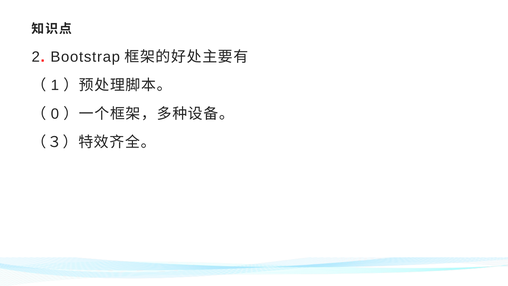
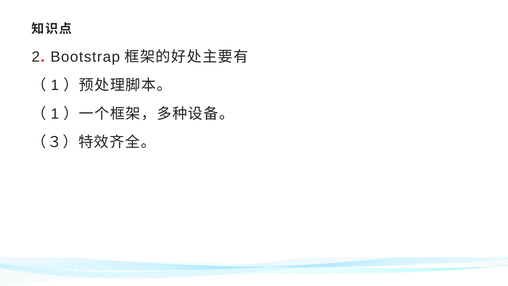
0: 0 -> 1 (55, 114)
